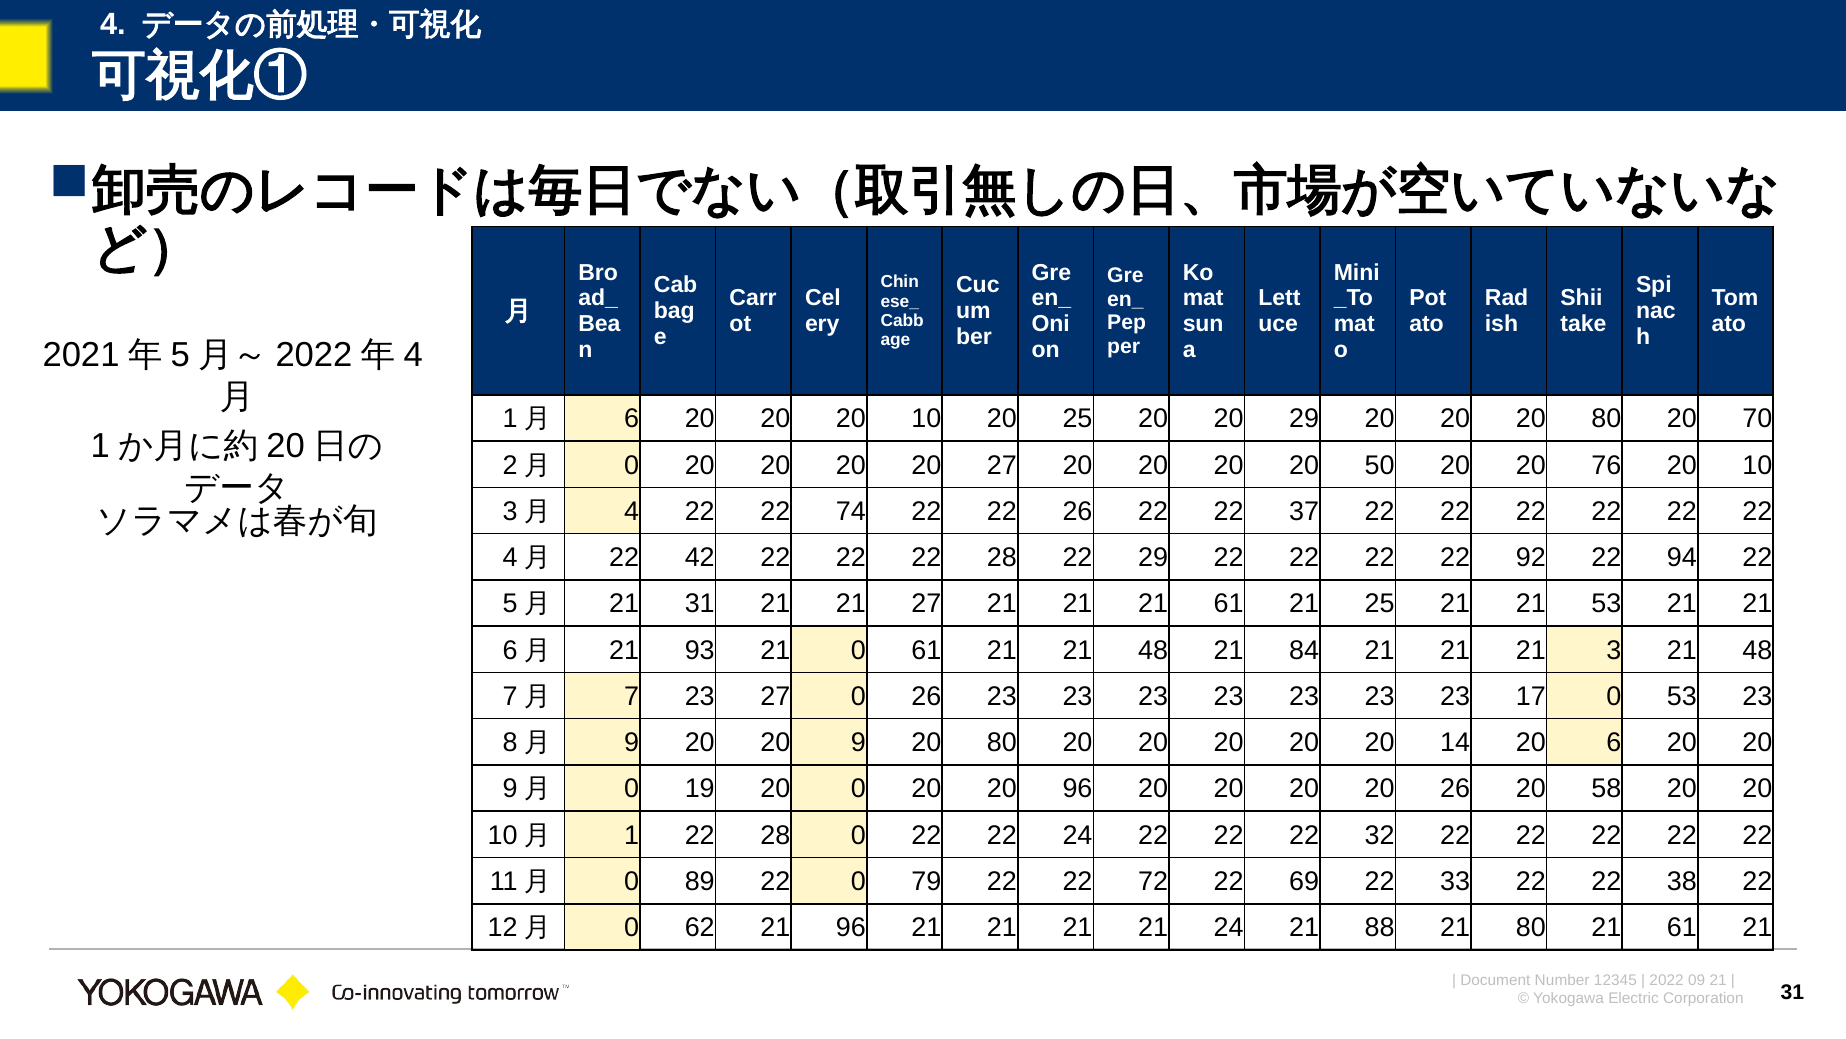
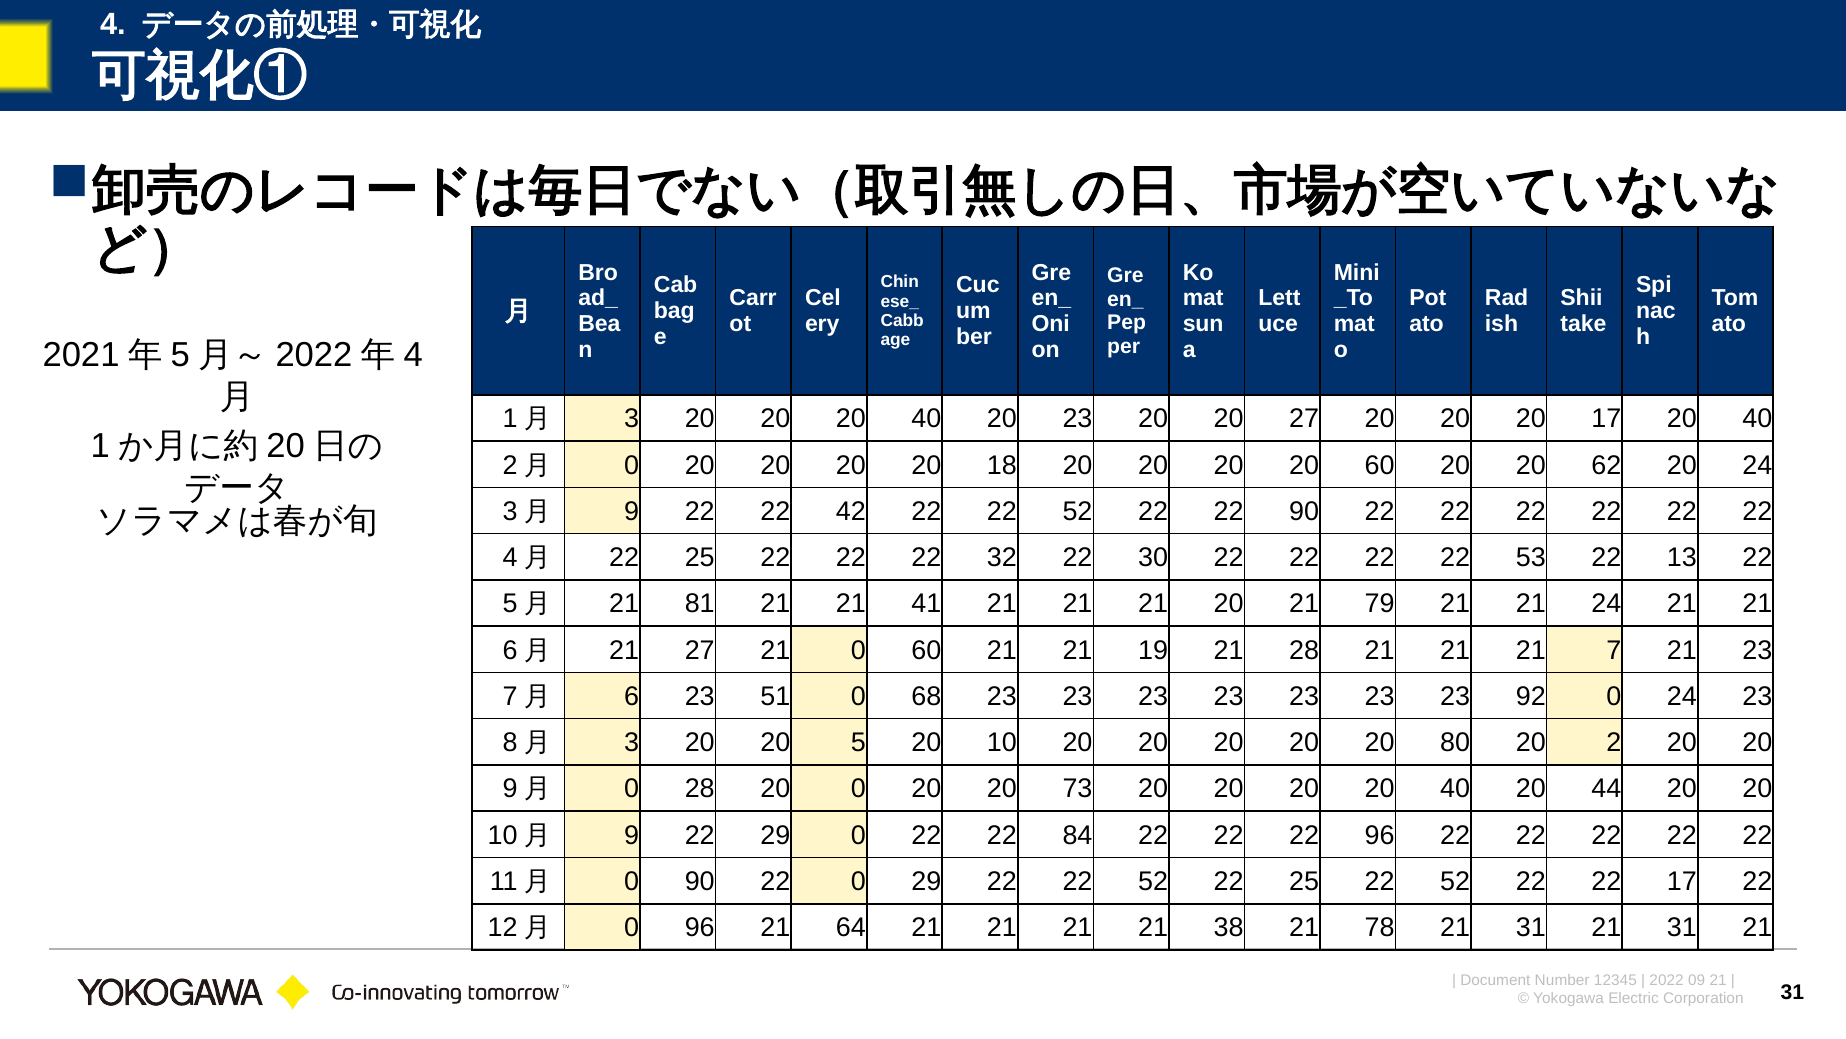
6: 6 -> 3 (632, 419)
10: 10 -> 40 (926, 419)
20 25: 25 -> 23 (1077, 419)
20 29: 29 -> 27 (1304, 419)
20 20 80: 80 -> 17 (1606, 419)
70: 70 -> 40 (1757, 419)
20 27: 27 -> 18 (1002, 465)
20 50: 50 -> 60 (1380, 465)
76: 76 -> 62 (1606, 465)
10: 10 -> 24 (1757, 465)
4: 4 -> 9 (632, 511)
74: 74 -> 42 (851, 511)
26: 26 -> 52 (1077, 511)
22 37: 37 -> 90 (1304, 511)
42: 42 -> 25 (700, 557)
22 22 28: 28 -> 32 (1002, 557)
22 29: 29 -> 30 (1153, 557)
92: 92 -> 53 (1531, 557)
94: 94 -> 13 (1682, 557)
21 31: 31 -> 81 (700, 604)
21 27: 27 -> 41 (926, 604)
21 21 61: 61 -> 20 (1229, 604)
21 25: 25 -> 79 (1380, 604)
21 53: 53 -> 24 (1606, 604)
21 93: 93 -> 27 (700, 650)
0 61: 61 -> 60 (926, 650)
21 21 48: 48 -> 19 (1153, 650)
21 84: 84 -> 28 (1304, 650)
3: 3 -> 7 (1614, 650)
48: 48 -> 23 (1757, 650)
7: 7 -> 6 (632, 696)
23 27: 27 -> 51 (775, 696)
0 26: 26 -> 68 (926, 696)
17: 17 -> 92 (1531, 696)
0 53: 53 -> 24 (1682, 696)
9: 9 -> 3 (632, 742)
20 9: 9 -> 5 (858, 742)
80: 80 -> 10 (1002, 742)
14: 14 -> 80 (1455, 742)
20 6: 6 -> 2 (1614, 742)
0 19: 19 -> 28 (700, 789)
20 96: 96 -> 73 (1077, 789)
26: 26 -> 40 (1455, 789)
58: 58 -> 44 (1606, 789)
1: 1 -> 9 (632, 835)
28: 28 -> 29 (775, 835)
22 24: 24 -> 84 (1077, 835)
22 32: 32 -> 96 (1380, 835)
0 89: 89 -> 90 (700, 881)
0 79: 79 -> 29 (926, 881)
72: 72 -> 52 (1153, 881)
69: 69 -> 25 (1304, 881)
33: 33 -> 52 (1455, 881)
22 38: 38 -> 17 (1682, 881)
0 62: 62 -> 96 (700, 927)
21 96: 96 -> 64 (851, 927)
21 24: 24 -> 38 (1229, 927)
88: 88 -> 78 (1380, 927)
80: 80 -> 31 (1531, 927)
61: 61 -> 31 (1682, 927)
